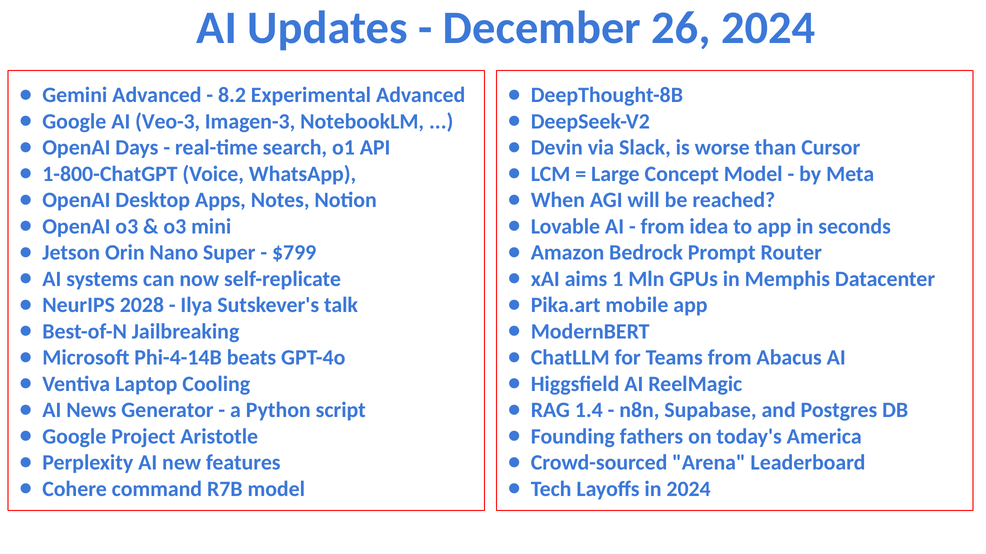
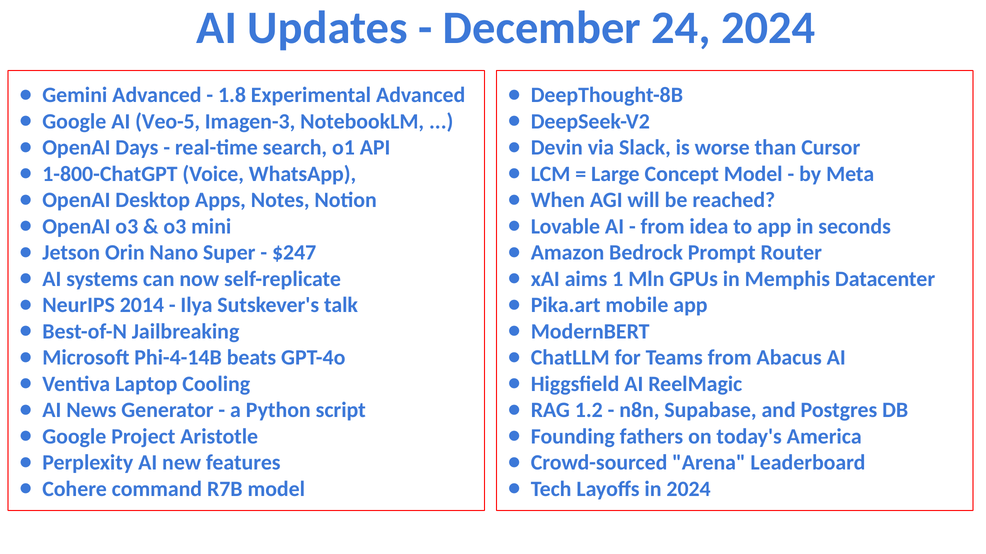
26: 26 -> 24 (681, 28)
8.2: 8.2 -> 1.8 (232, 95)
Veo-3: Veo-3 -> Veo-5 (168, 122)
$799: $799 -> $247 (294, 253)
2028: 2028 -> 2014 (142, 306)
1.4: 1.4 -> 1.2 (589, 411)
